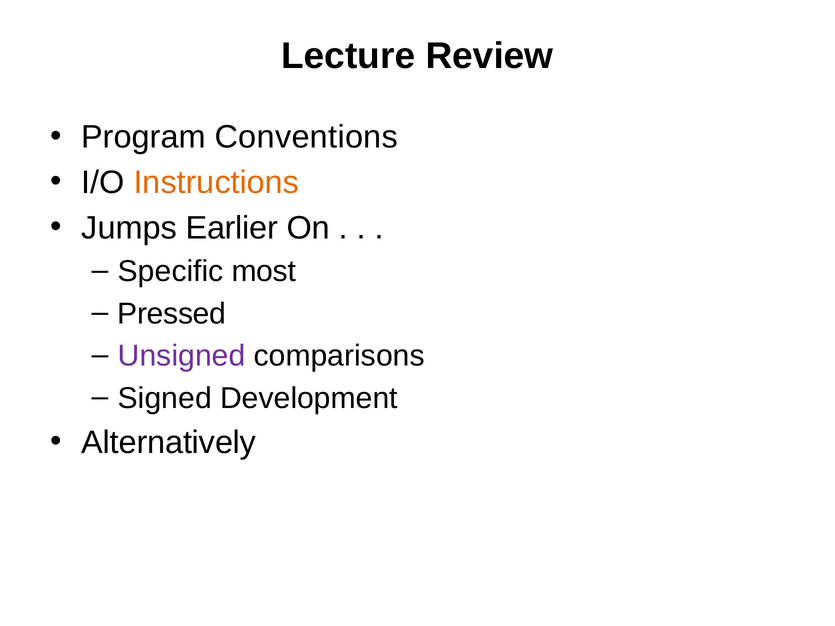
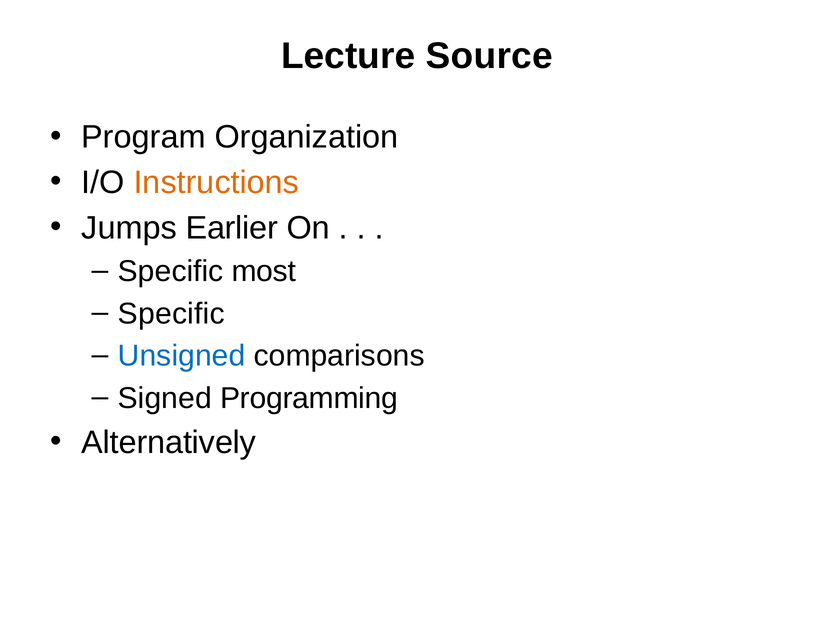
Review: Review -> Source (489, 56)
Conventions: Conventions -> Organization (307, 137)
Pressed: Pressed -> Specific (171, 314)
Unsigned colour: purple -> blue (182, 356)
Development: Development -> Programming (309, 398)
